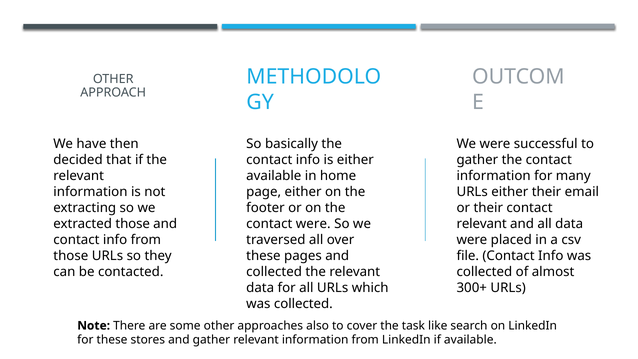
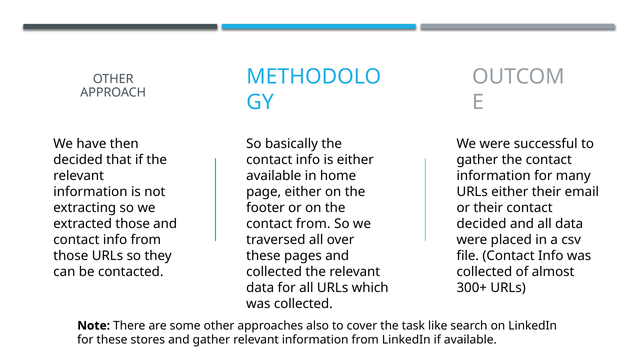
contact were: were -> from (313, 224)
relevant: relevant -> decided (482, 224)
